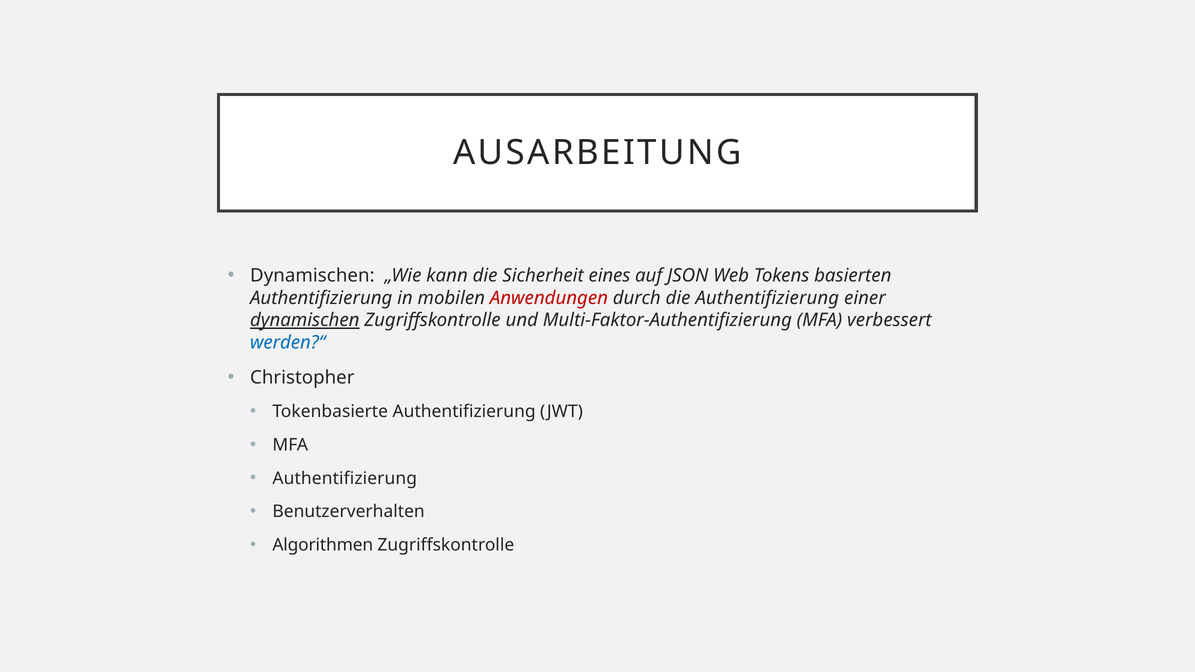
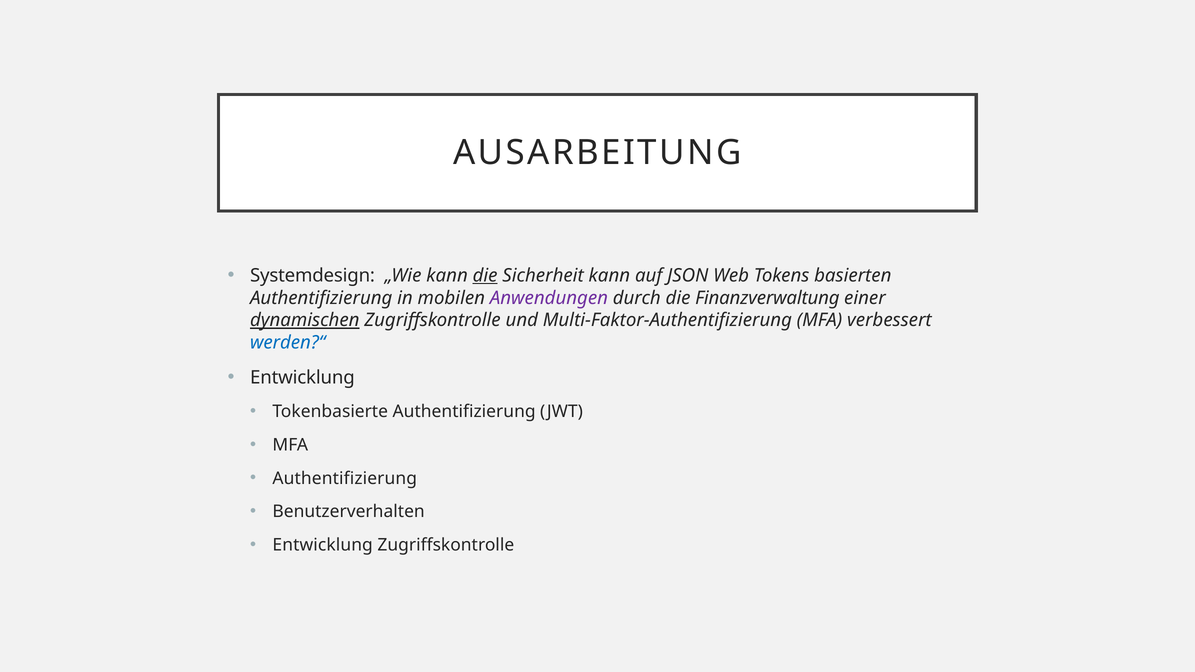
Dynamischen: Dynamischen -> Systemdesign (313, 276)
die underline: none -> present (485, 276)
Sicherheit eines: eines -> kann (609, 276)
Anwendungen colour: red -> purple (549, 298)
die Authentifizierung: Authentifizierung -> Finanzverwaltung (767, 298)
Christopher: Christopher -> Entwicklung (302, 378)
Algorithmen: Algorithmen -> Entwicklung (323, 545)
